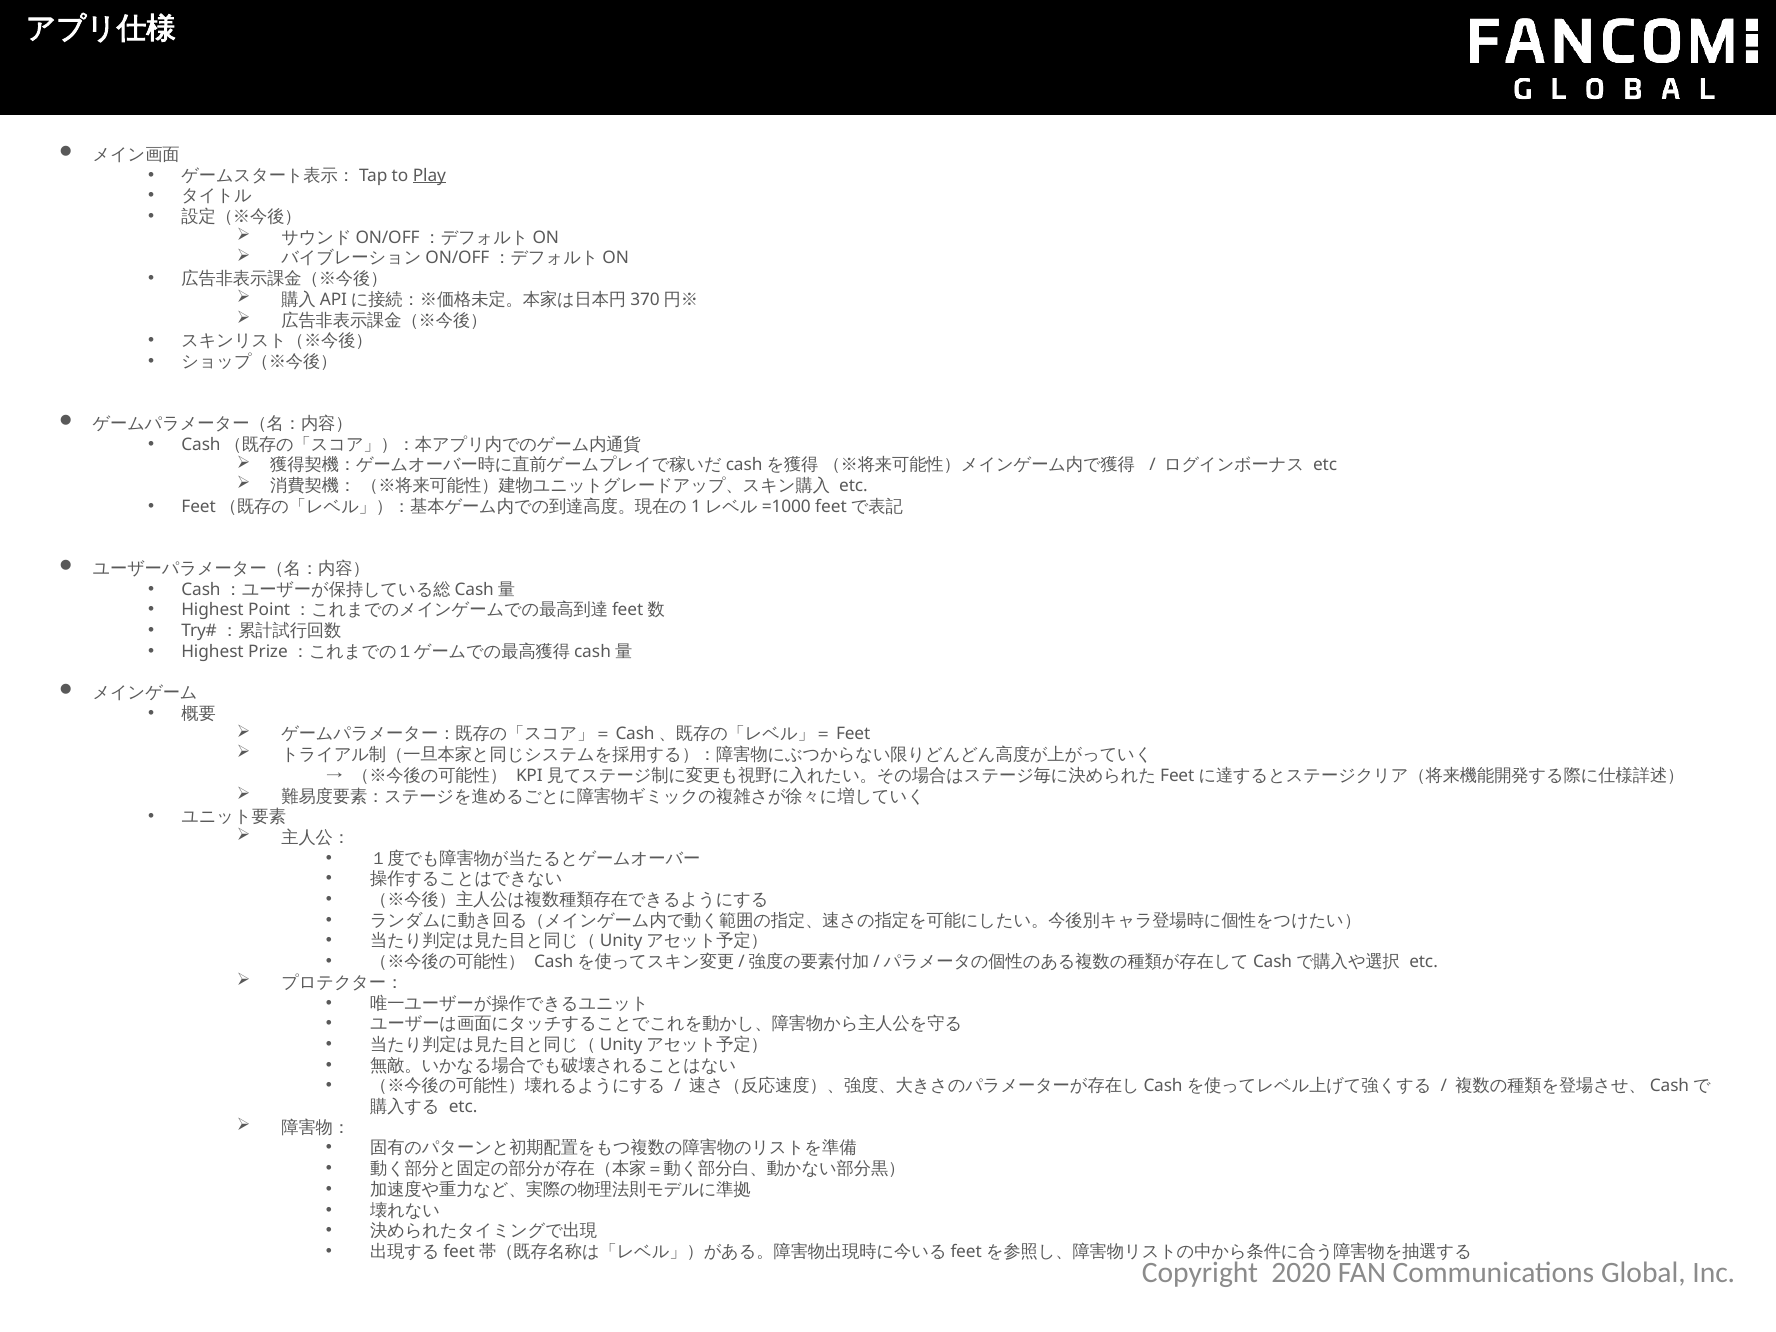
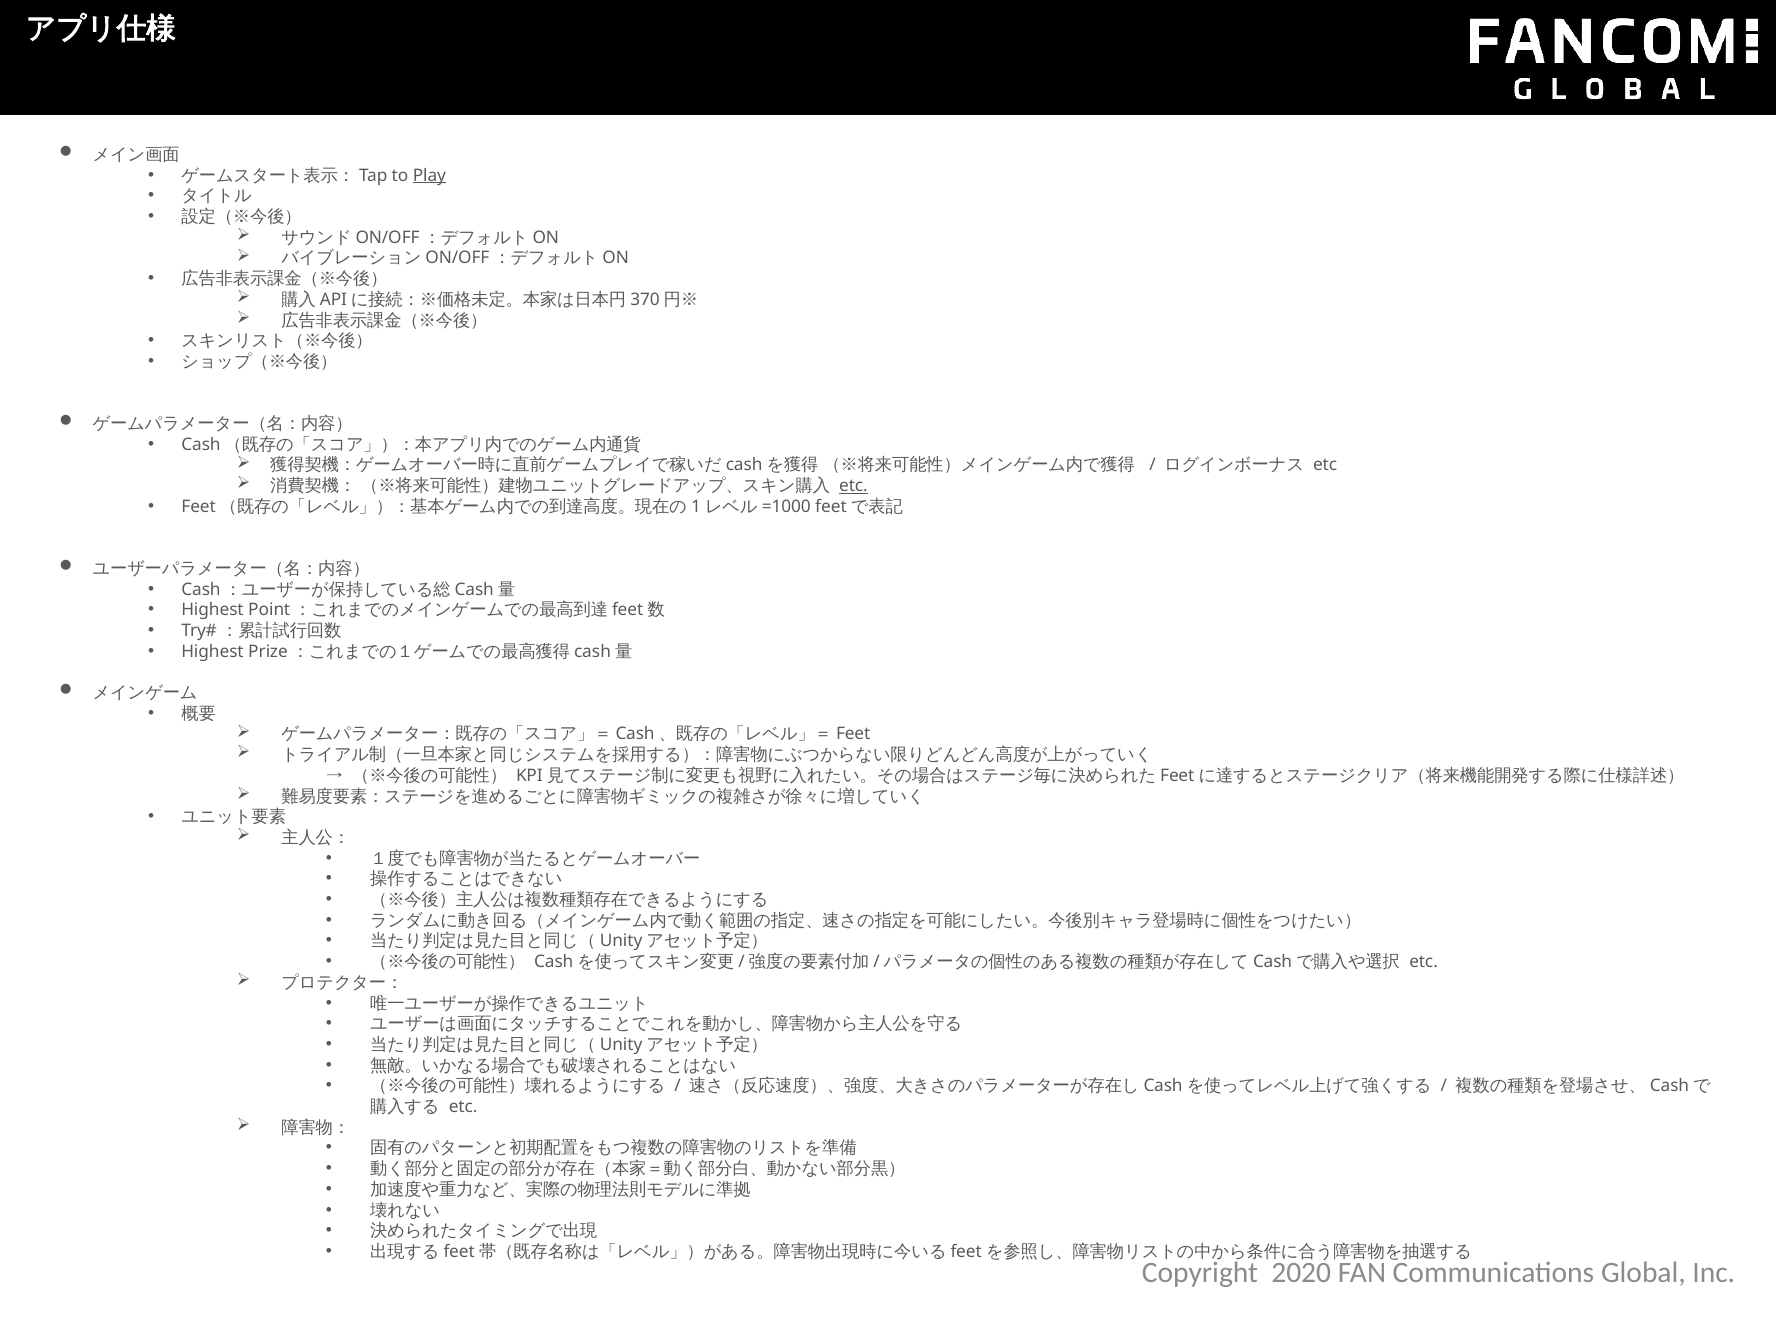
etc underline: none -> present (853, 486)
